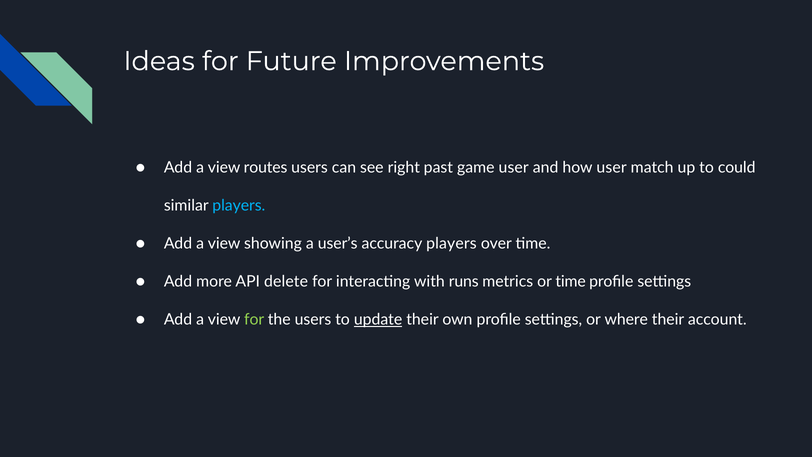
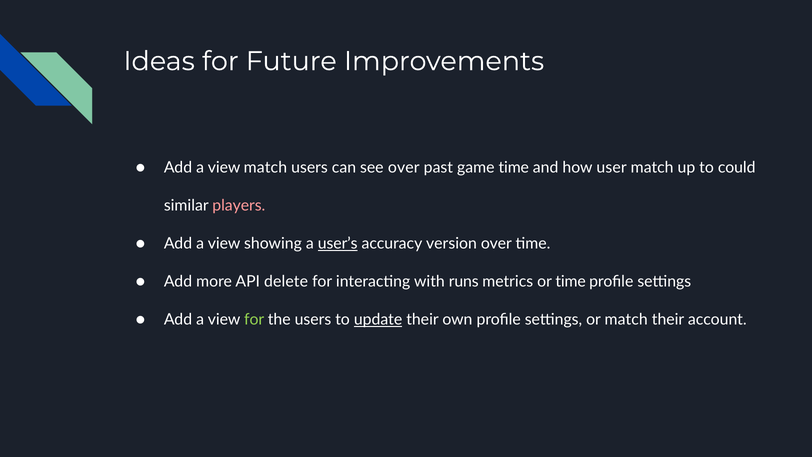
view routes: routes -> match (265, 168)
see right: right -> over (404, 168)
game user: user -> time (514, 168)
players colour: light blue -> pink (239, 206)
user’s underline: none -> present (338, 244)
accuracy players: players -> version (451, 244)
or where: where -> match (626, 320)
